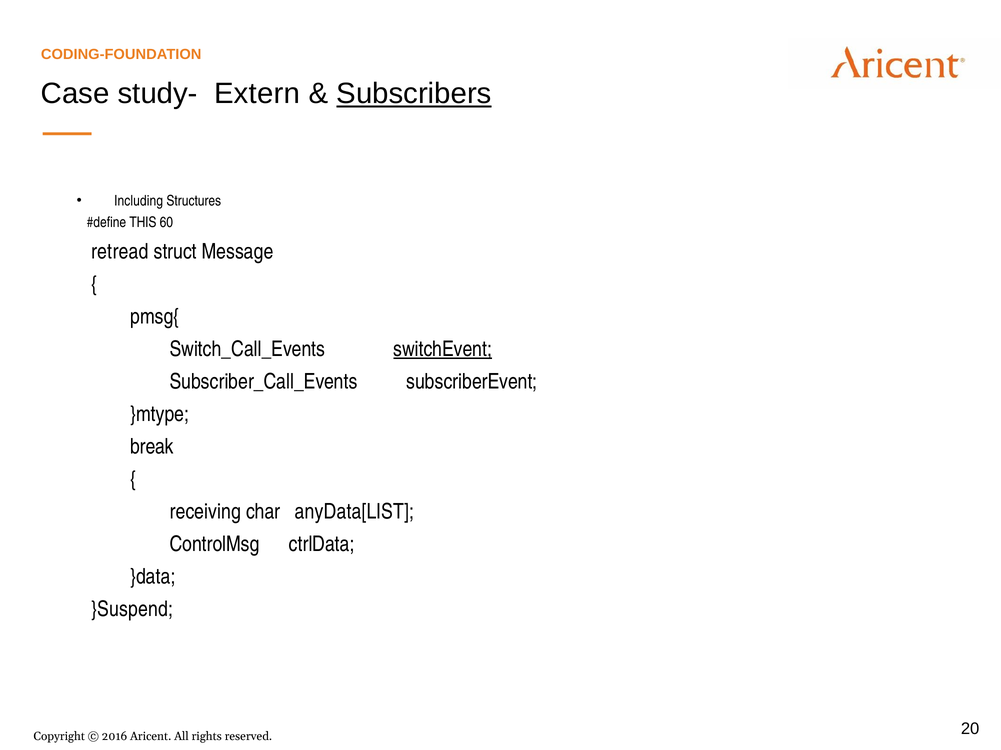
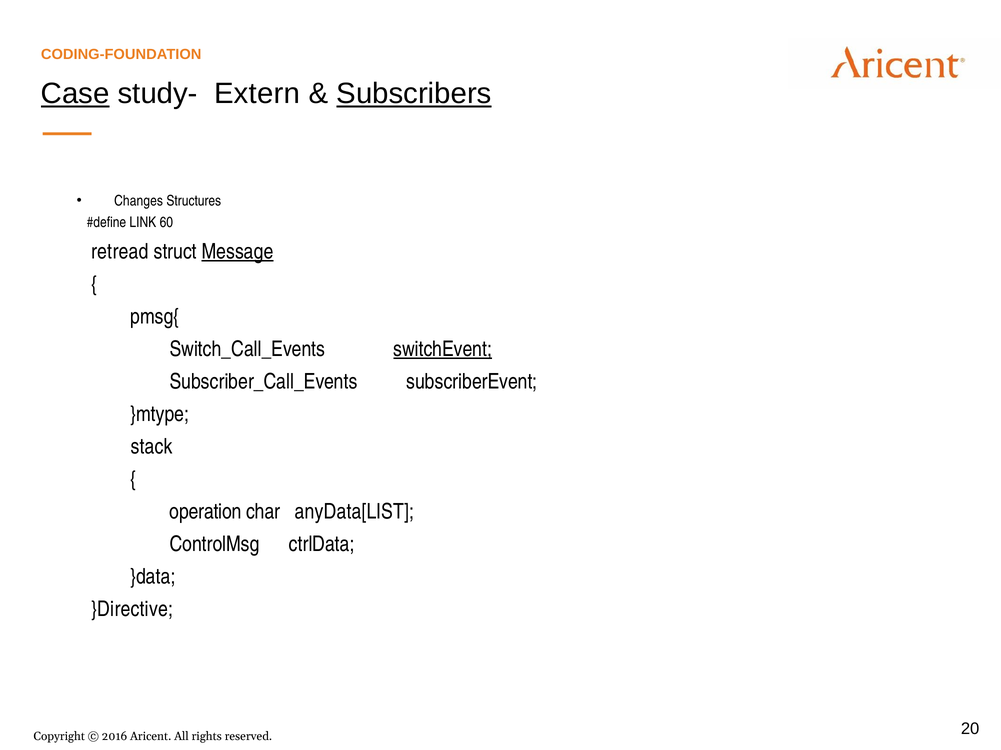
Case underline: none -> present (75, 94)
Including: Including -> Changes (139, 201)
THIS: THIS -> LINK (143, 223)
Message underline: none -> present (238, 252)
break: break -> stack (152, 447)
receiving: receiving -> operation (206, 512)
}Suspend: }Suspend -> }Directive (132, 610)
